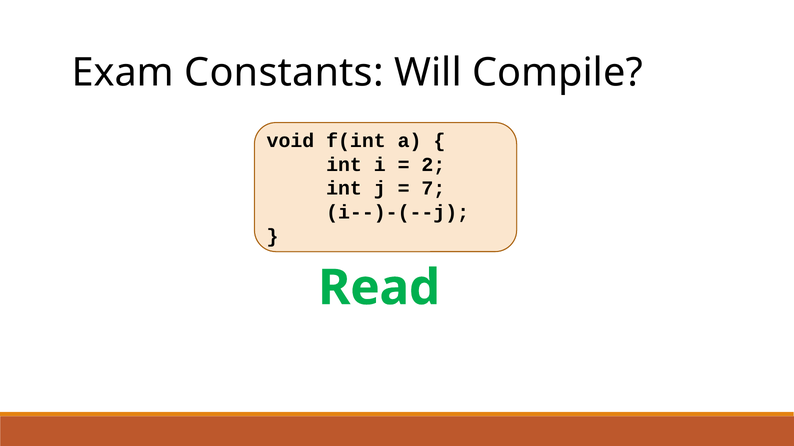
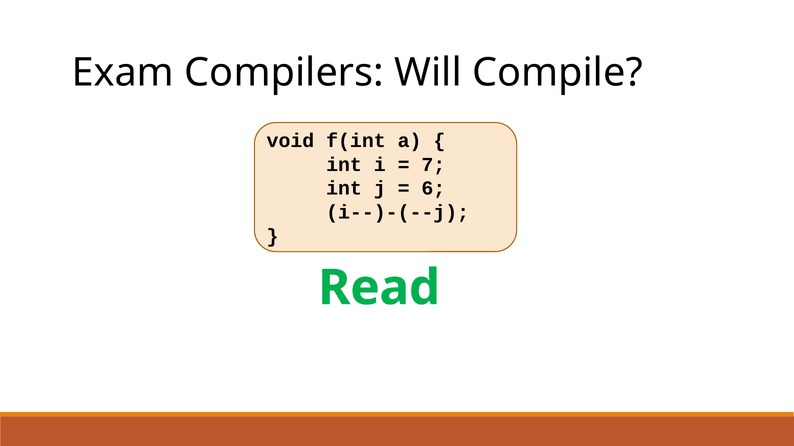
Constants: Constants -> Compilers (284, 73)
2: 2 -> 7 (433, 165)
7: 7 -> 6 (433, 189)
